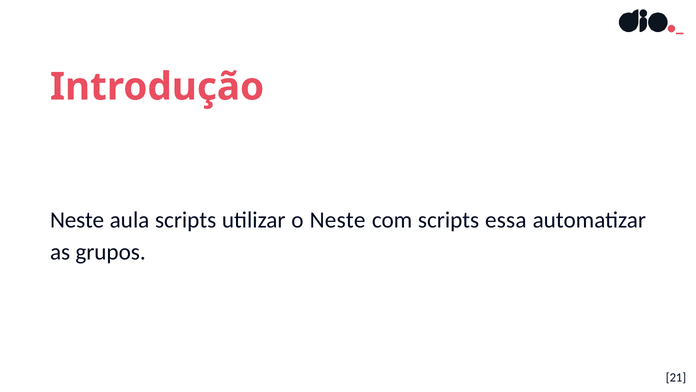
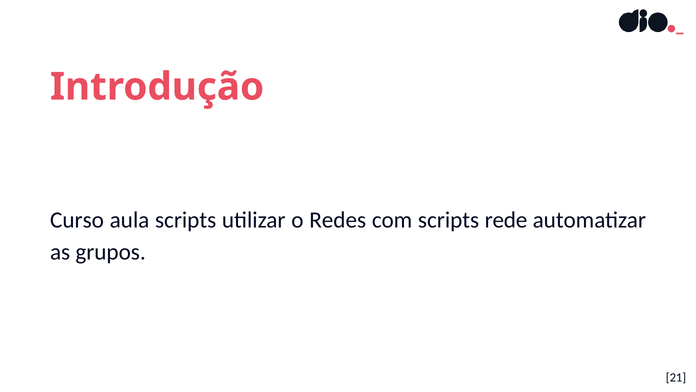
Neste: Neste -> Curso (77, 220)
o Neste: Neste -> Redes (338, 220)
essa: essa -> rede (506, 220)
